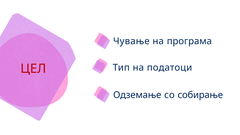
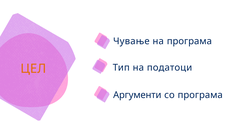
ЦЕЛ colour: red -> orange (33, 69)
Одземање: Одземање -> Аргументи (137, 95)
со собирање: собирање -> програма (200, 95)
